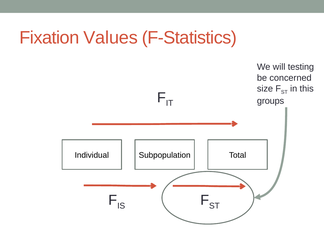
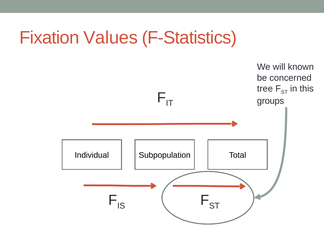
testing: testing -> known (301, 67)
size: size -> tree (265, 89)
